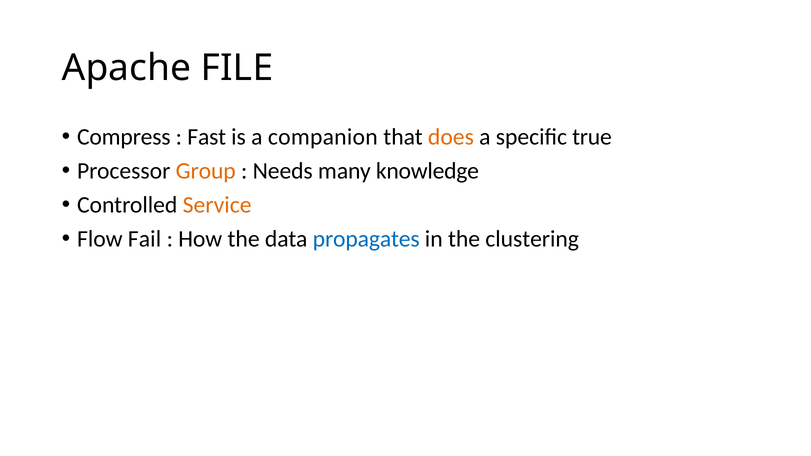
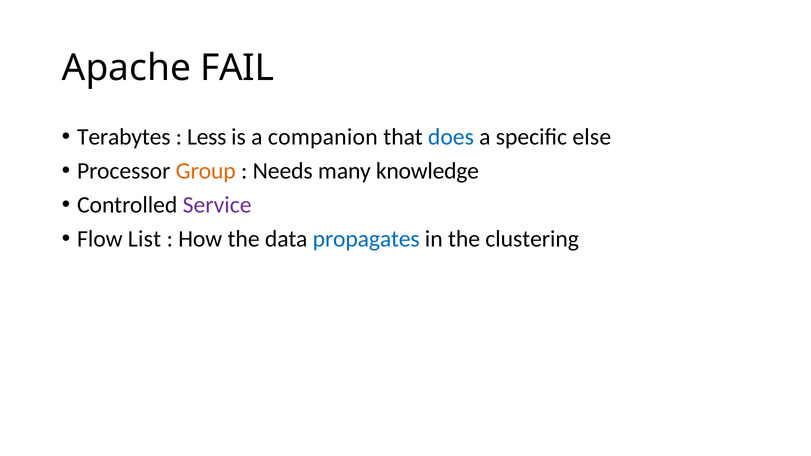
FILE: FILE -> FAIL (237, 68)
Compress: Compress -> Terabytes (124, 137)
Fast: Fast -> Less (207, 137)
does colour: orange -> blue (451, 137)
true: true -> else (592, 137)
Service colour: orange -> purple (217, 205)
Fail: Fail -> List (144, 239)
